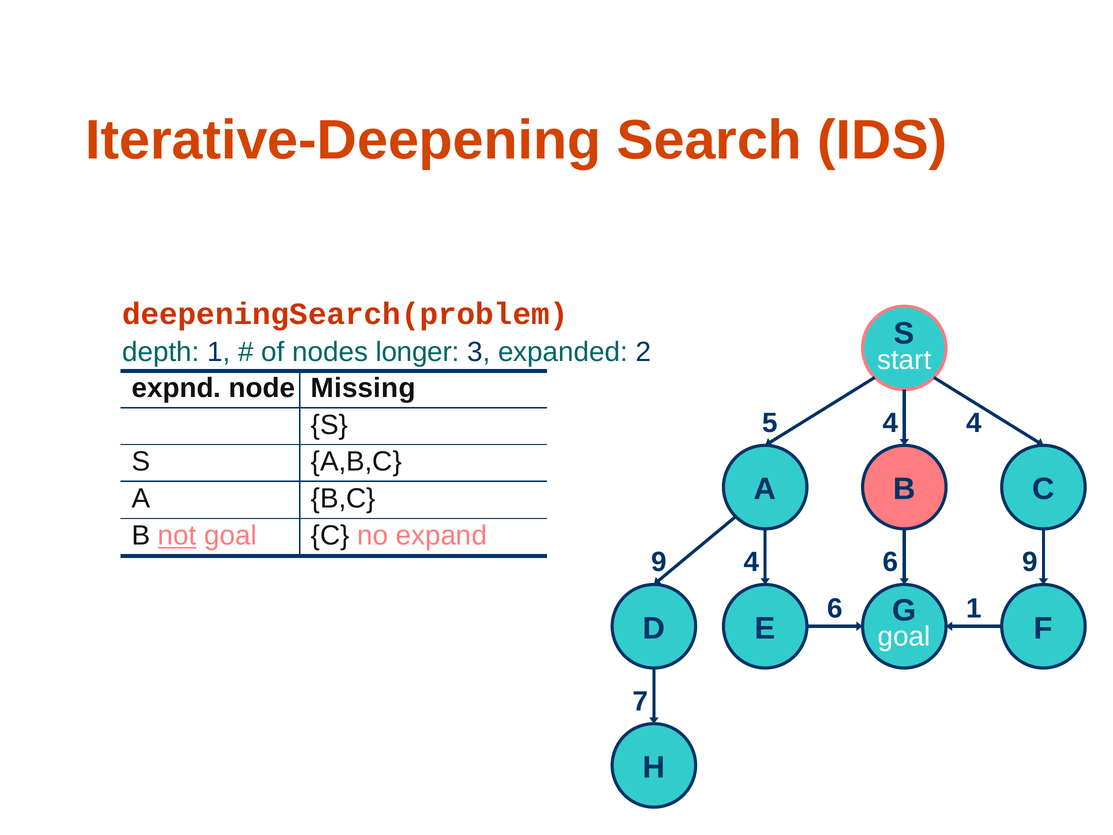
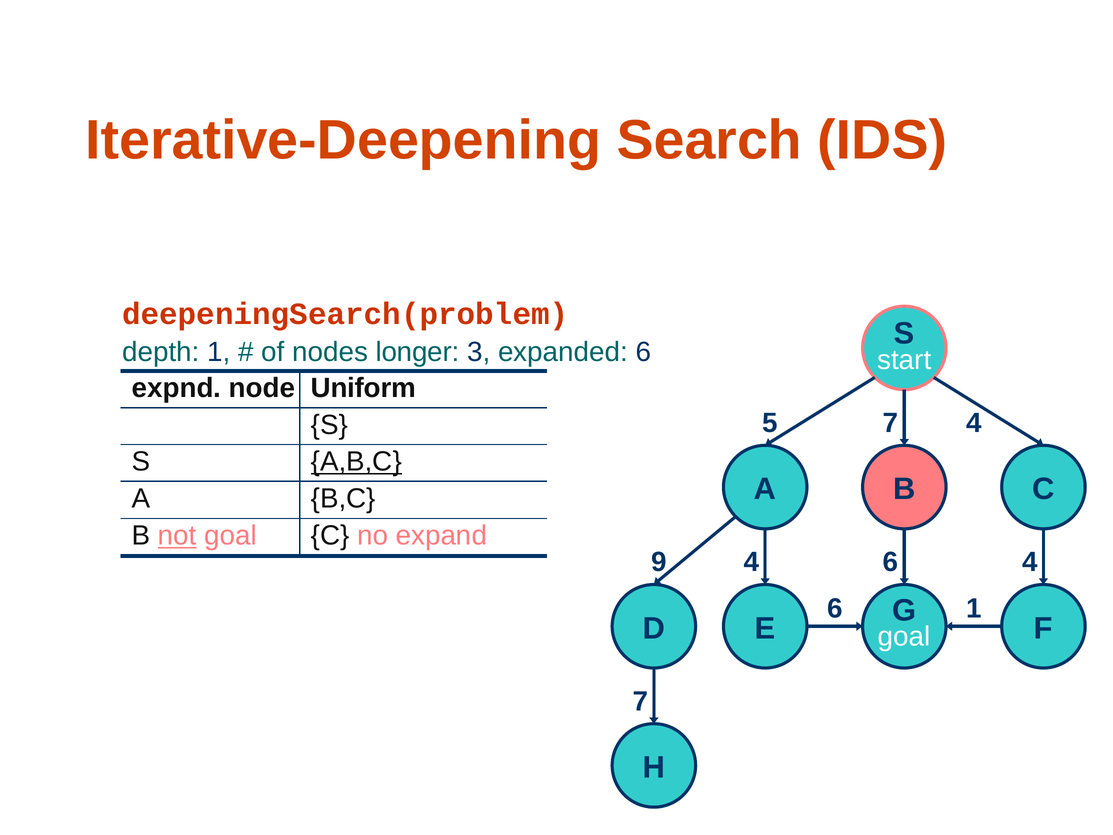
expanded 2: 2 -> 6 (643, 352)
Missing: Missing -> Uniform (363, 388)
5 4: 4 -> 7 (891, 423)
A,B,C underline: none -> present (356, 462)
9: 9 -> 4 (1030, 562)
